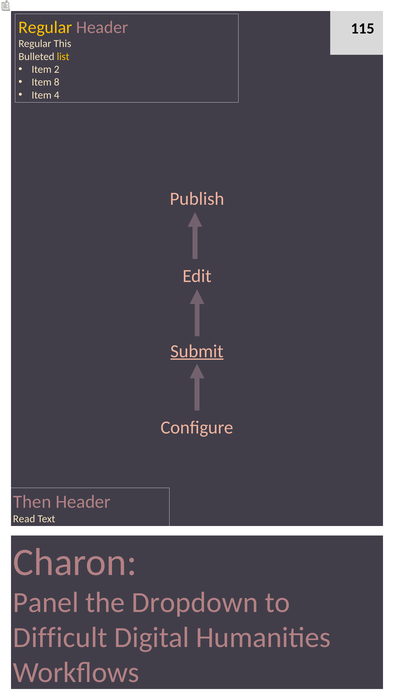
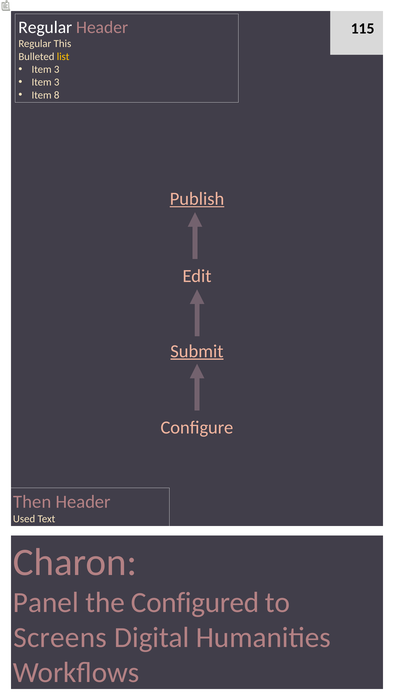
Regular colour: yellow -> white (45, 27)
2: 2 -> 3 (57, 69)
8: 8 -> 3 (57, 82)
4: 4 -> 8 (57, 95)
Publish underline: none -> present (197, 199)
Read: Read -> Used (24, 519)
Dropdown: Dropdown -> Configured (195, 603)
Difficult: Difficult -> Screens (60, 638)
